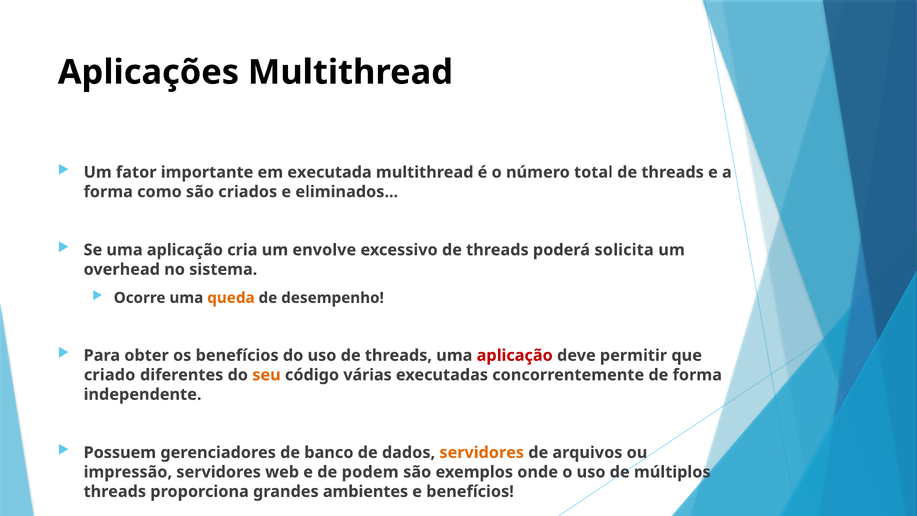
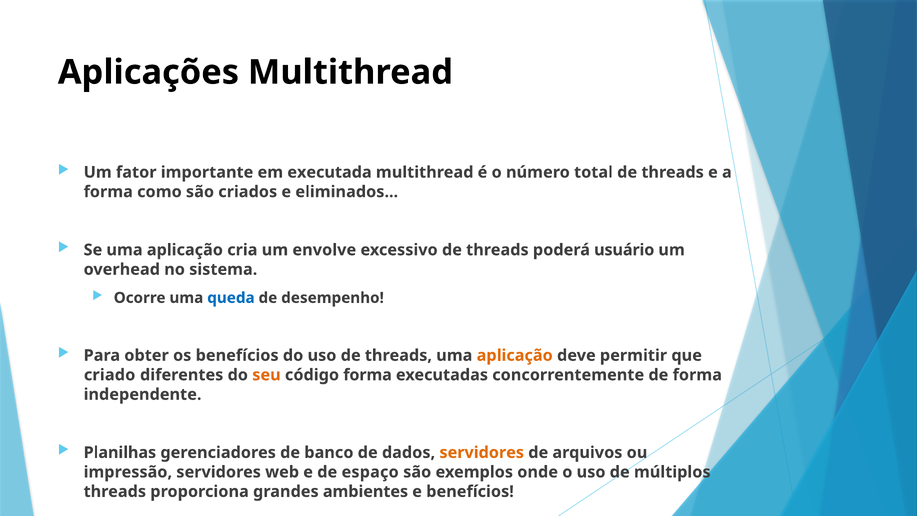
solicita: solicita -> usuário (624, 250)
queda colour: orange -> blue (231, 298)
aplicação colour: red -> orange (515, 355)
código várias: várias -> forma (368, 375)
Possuem: Possuem -> Planilhas (120, 452)
podem: podem -> espaço (370, 472)
